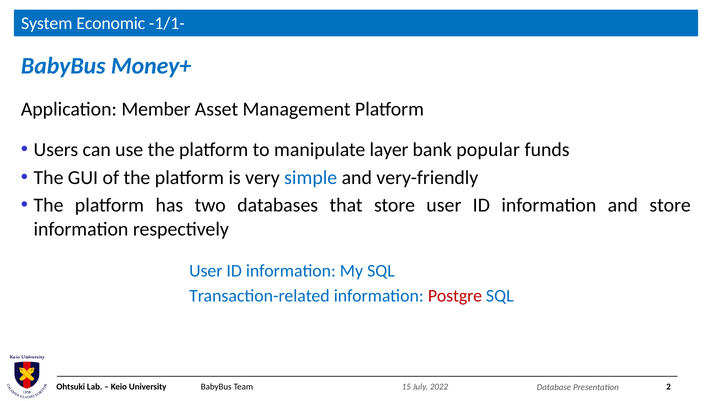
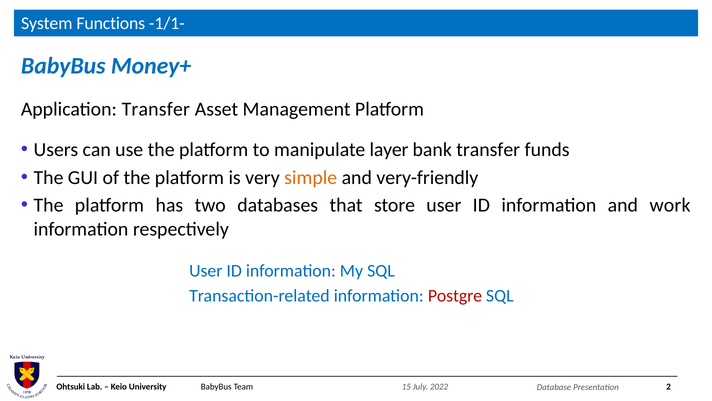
Economic: Economic -> Functions (111, 23)
Application Member: Member -> Transfer (156, 109)
bank popular: popular -> transfer (488, 150)
simple colour: blue -> orange (311, 177)
and store: store -> work (670, 205)
